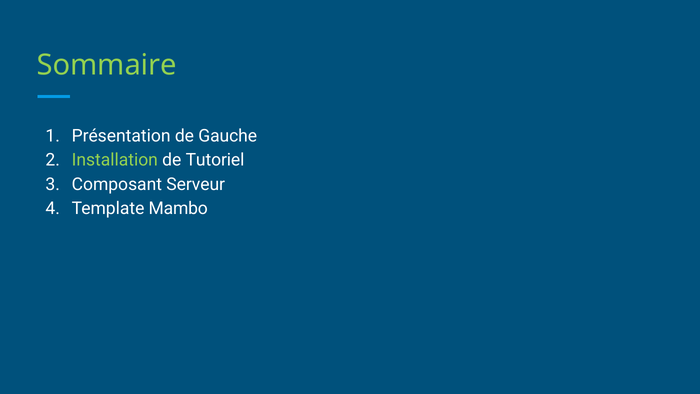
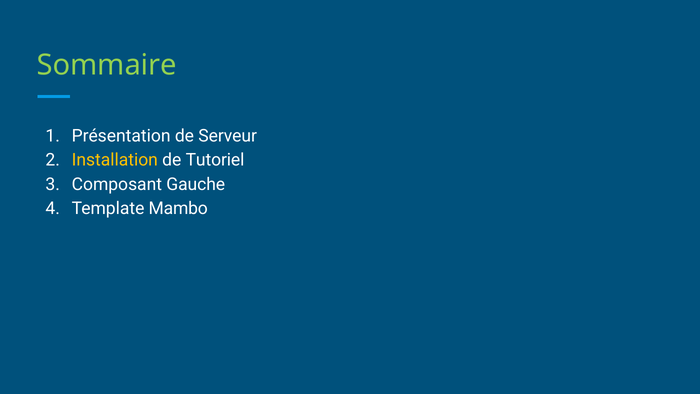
Gauche: Gauche -> Serveur (228, 136)
Installation colour: light green -> yellow (115, 160)
Serveur: Serveur -> Gauche (196, 184)
